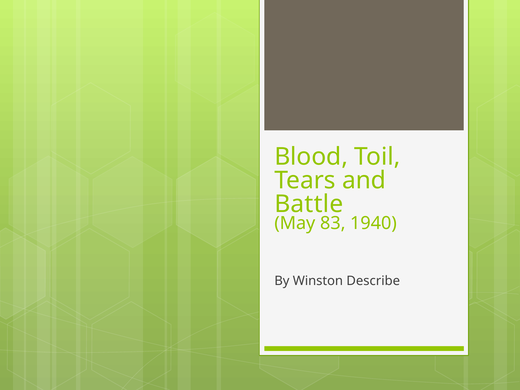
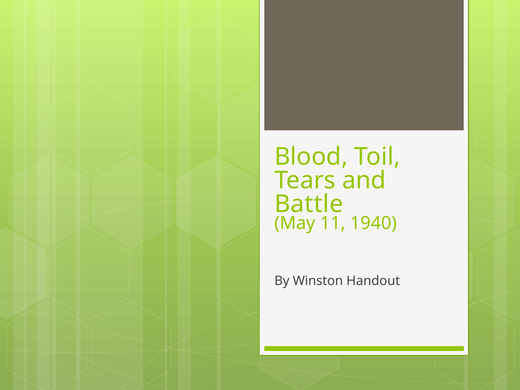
83: 83 -> 11 (333, 223)
Describe: Describe -> Handout (373, 281)
